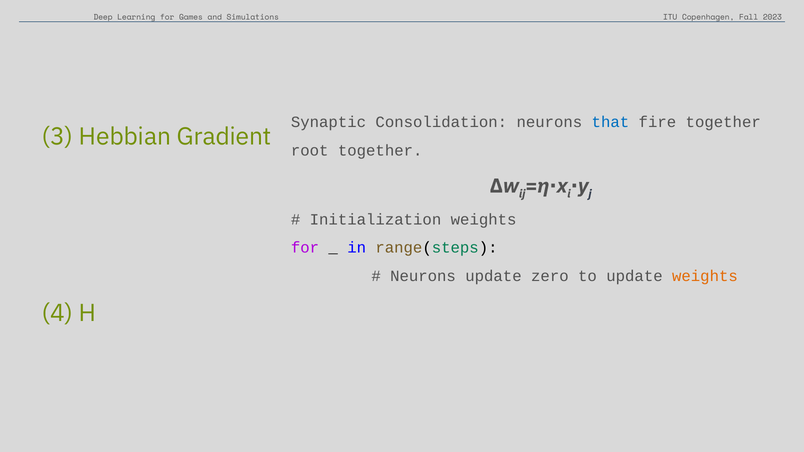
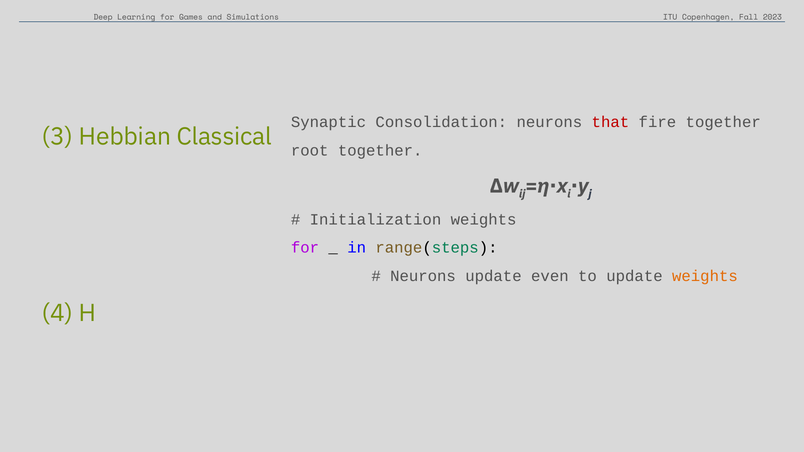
that colour: blue -> red (610, 122)
Gradient: Gradient -> Classical (224, 136)
zero: zero -> even (550, 276)
